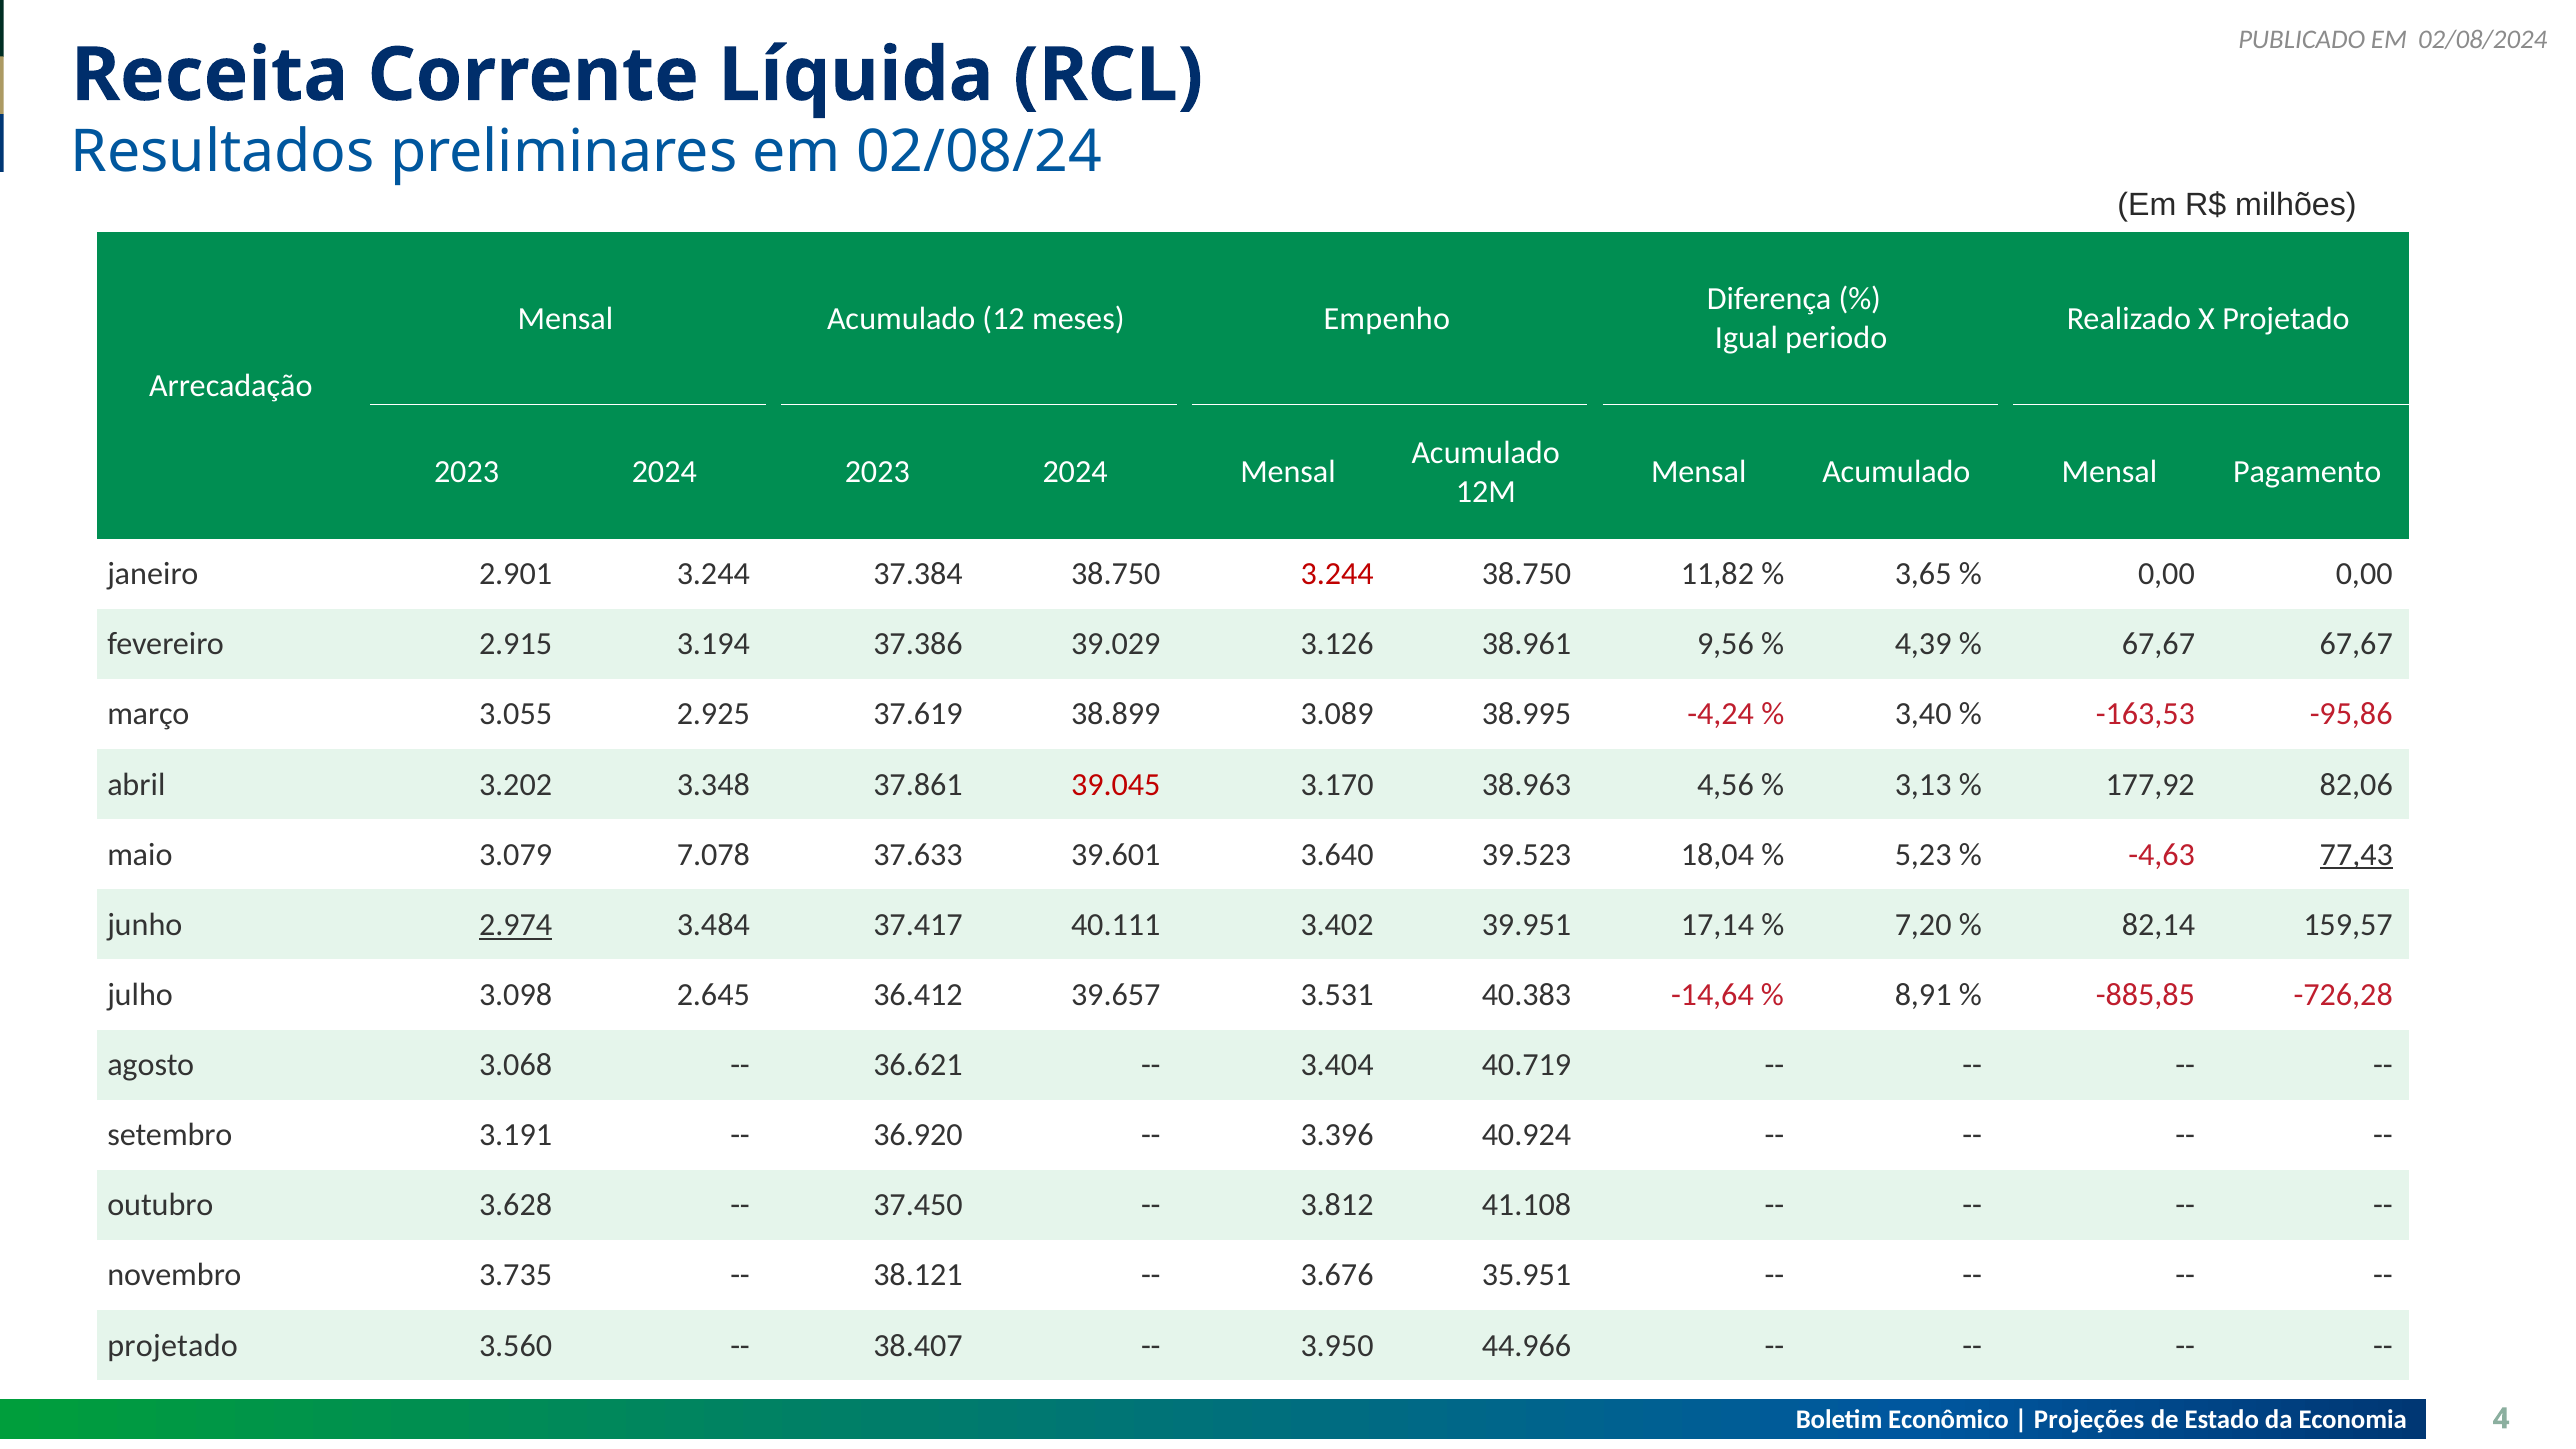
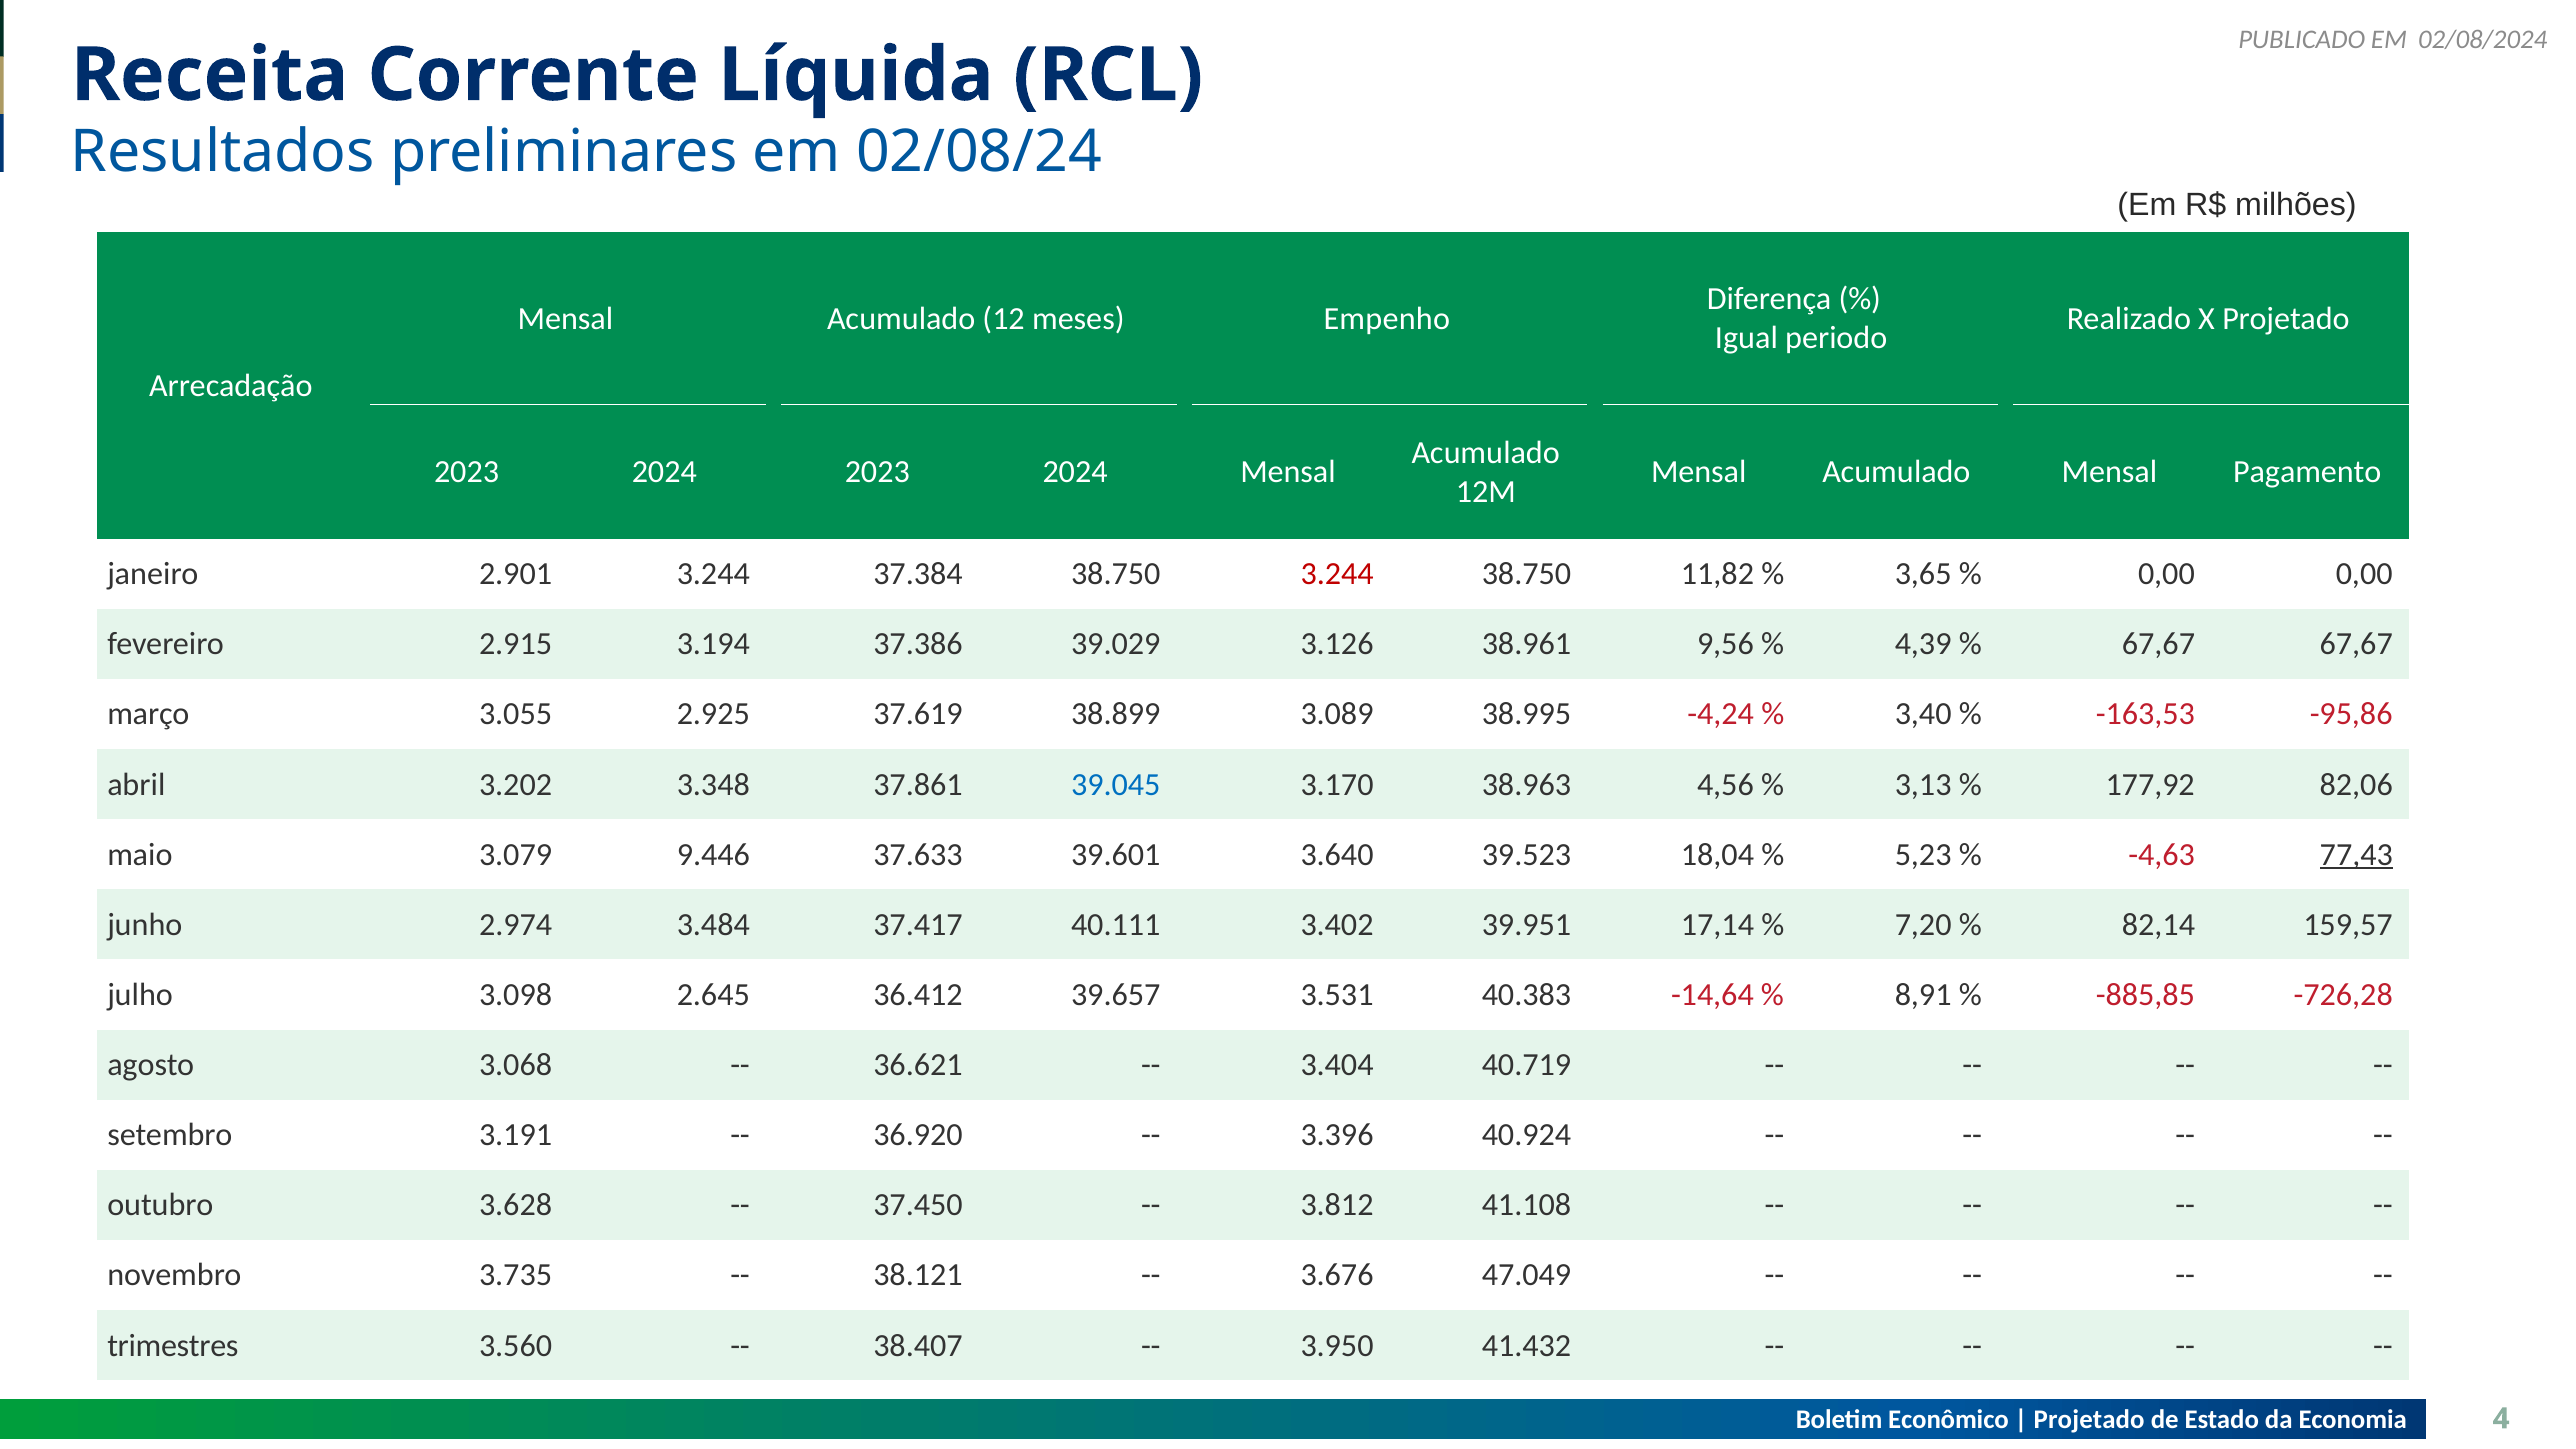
39.045 colour: red -> blue (1116, 784)
7.078: 7.078 -> 9.446 (713, 855)
2.974 underline: present -> none (516, 925)
35.951: 35.951 -> 47.049 (1526, 1275)
projetado: projetado -> trimestres (173, 1345)
44.966: 44.966 -> 41.432 (1526, 1345)
Projeções: Projeções -> Projetado (2089, 1420)
